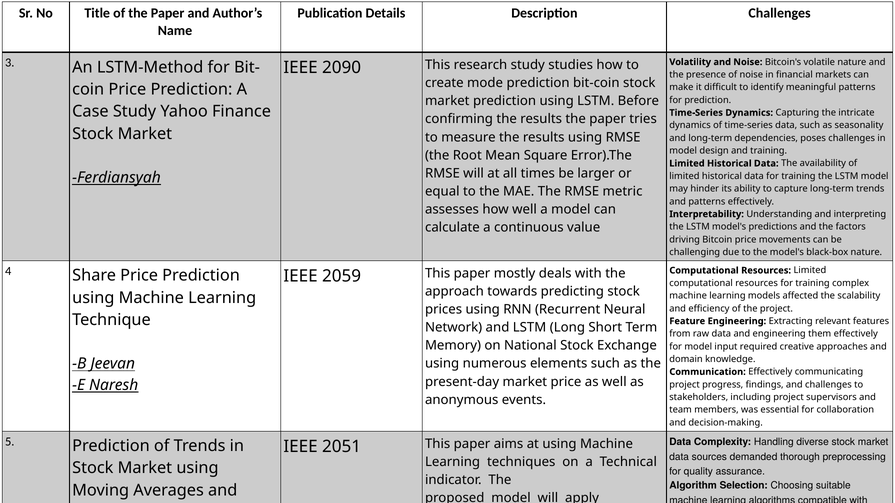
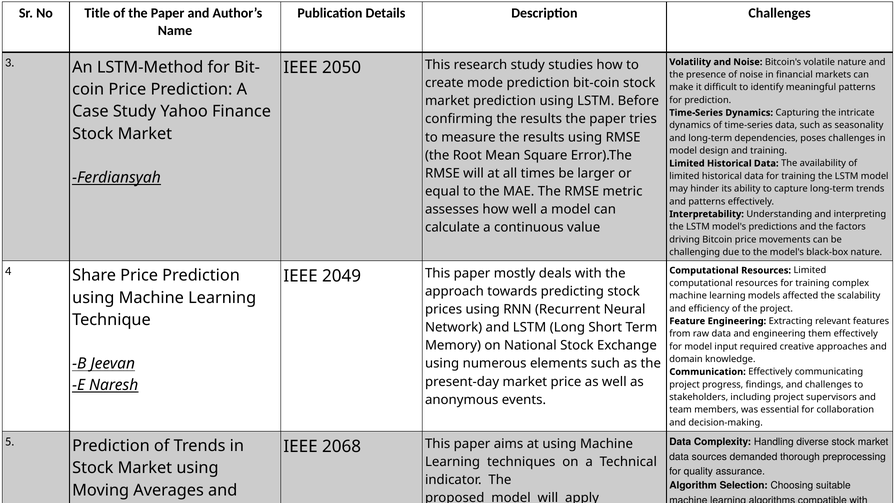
2090: 2090 -> 2050 (342, 68)
2059: 2059 -> 2049 (342, 276)
2051: 2051 -> 2068 (342, 447)
